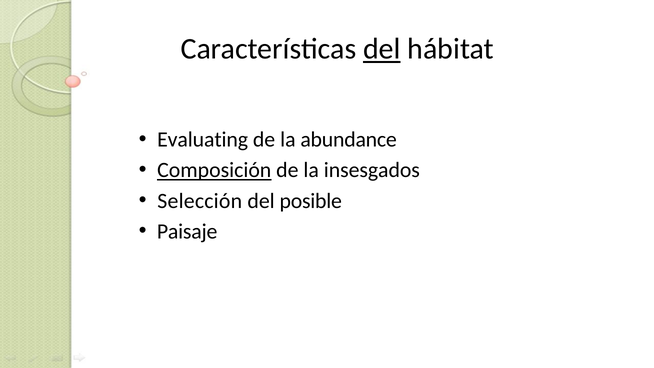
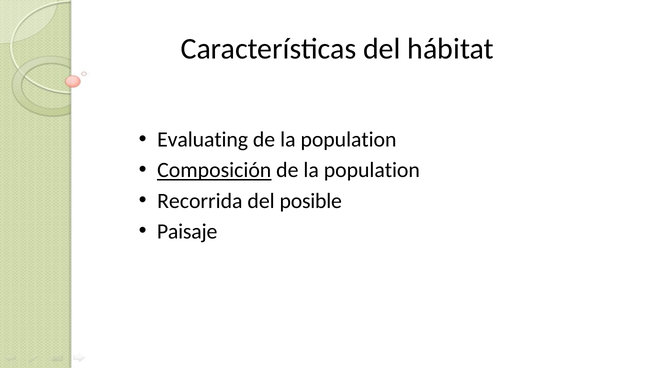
del underline: present -> none (382, 49)
abundance: abundance -> population (349, 140)
insesgados: insesgados -> population (372, 170)
Selección: Selección -> Recorrida (200, 201)
